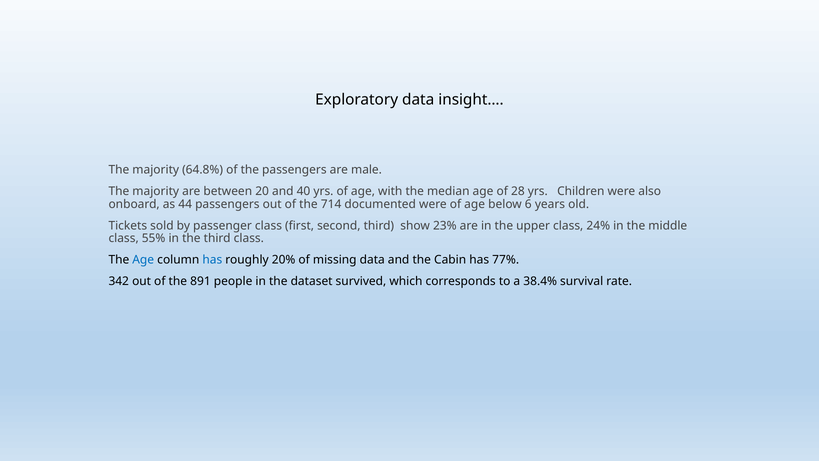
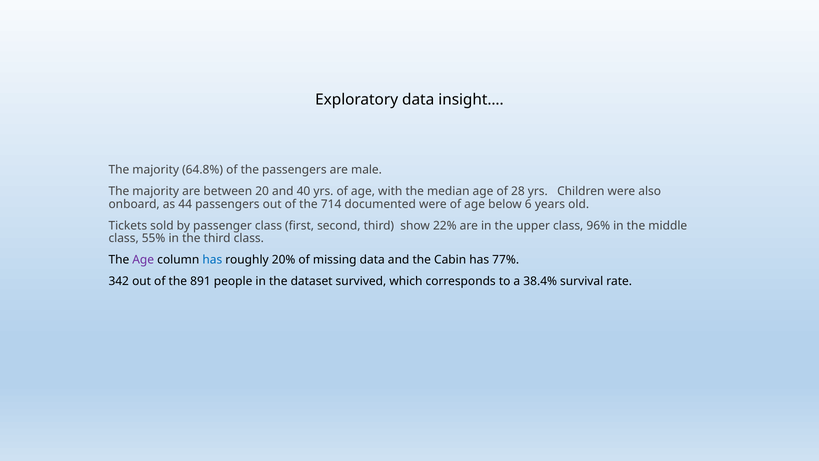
23%: 23% -> 22% (445, 225)
24%: 24% -> 96% (598, 225)
Age colour: blue -> purple (143, 260)
